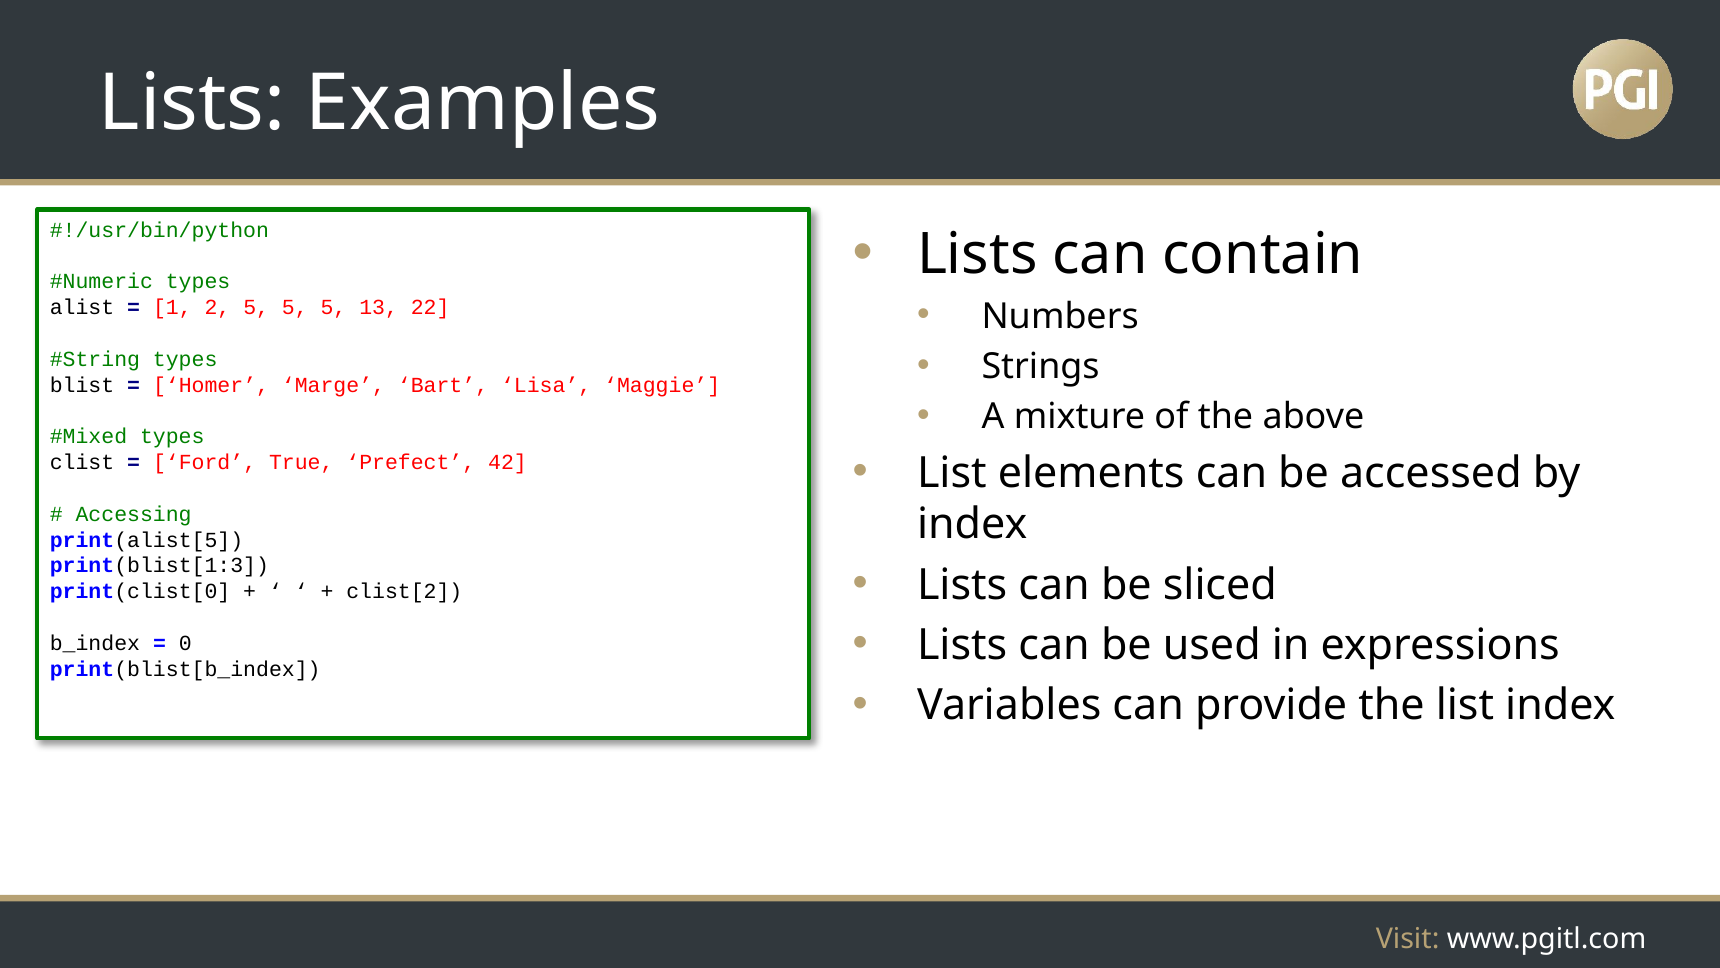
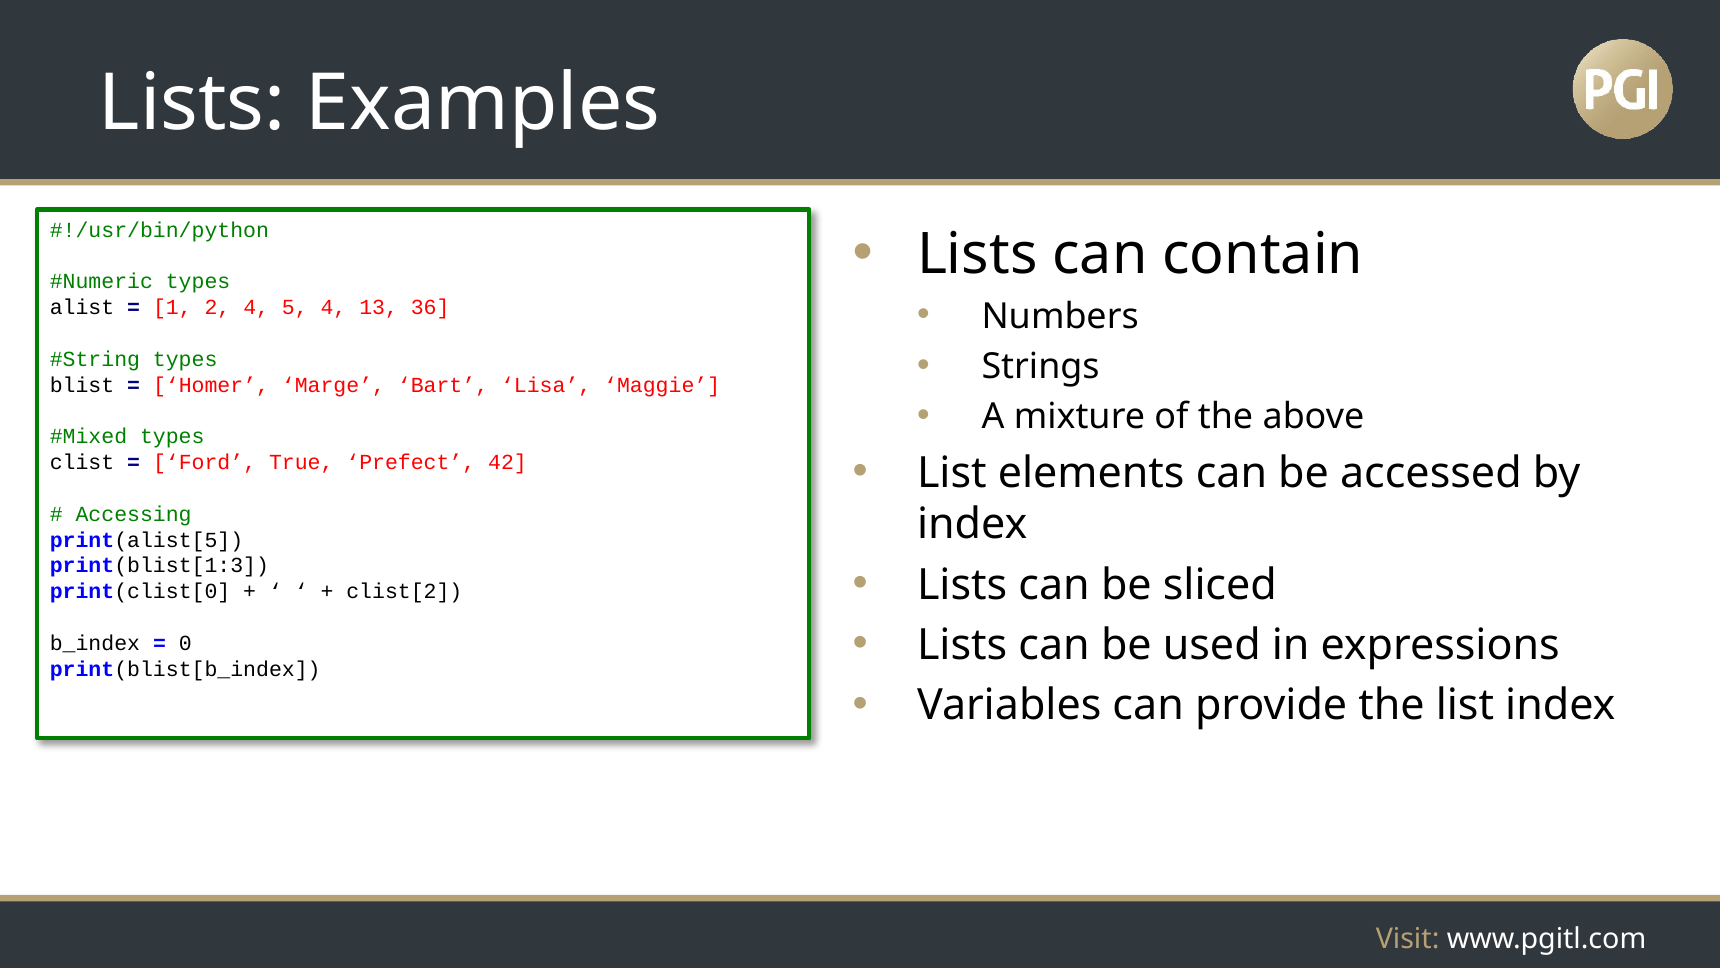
2 5: 5 -> 4 (256, 308)
5: 5 -> 4 (333, 308)
22: 22 -> 36 (430, 308)
